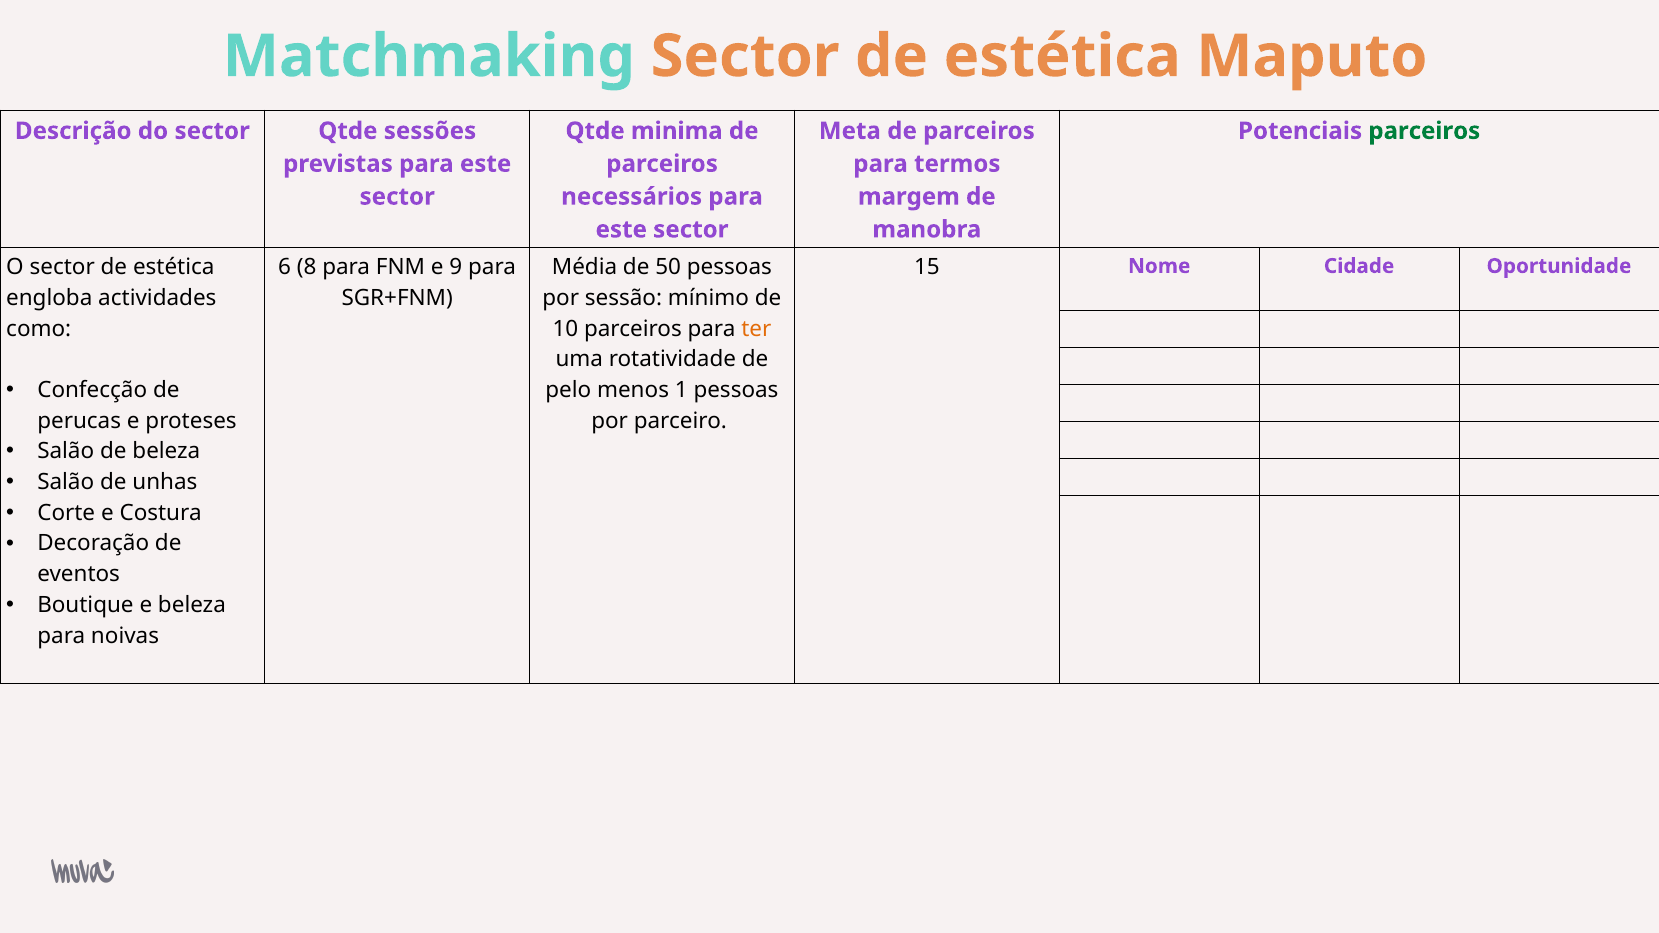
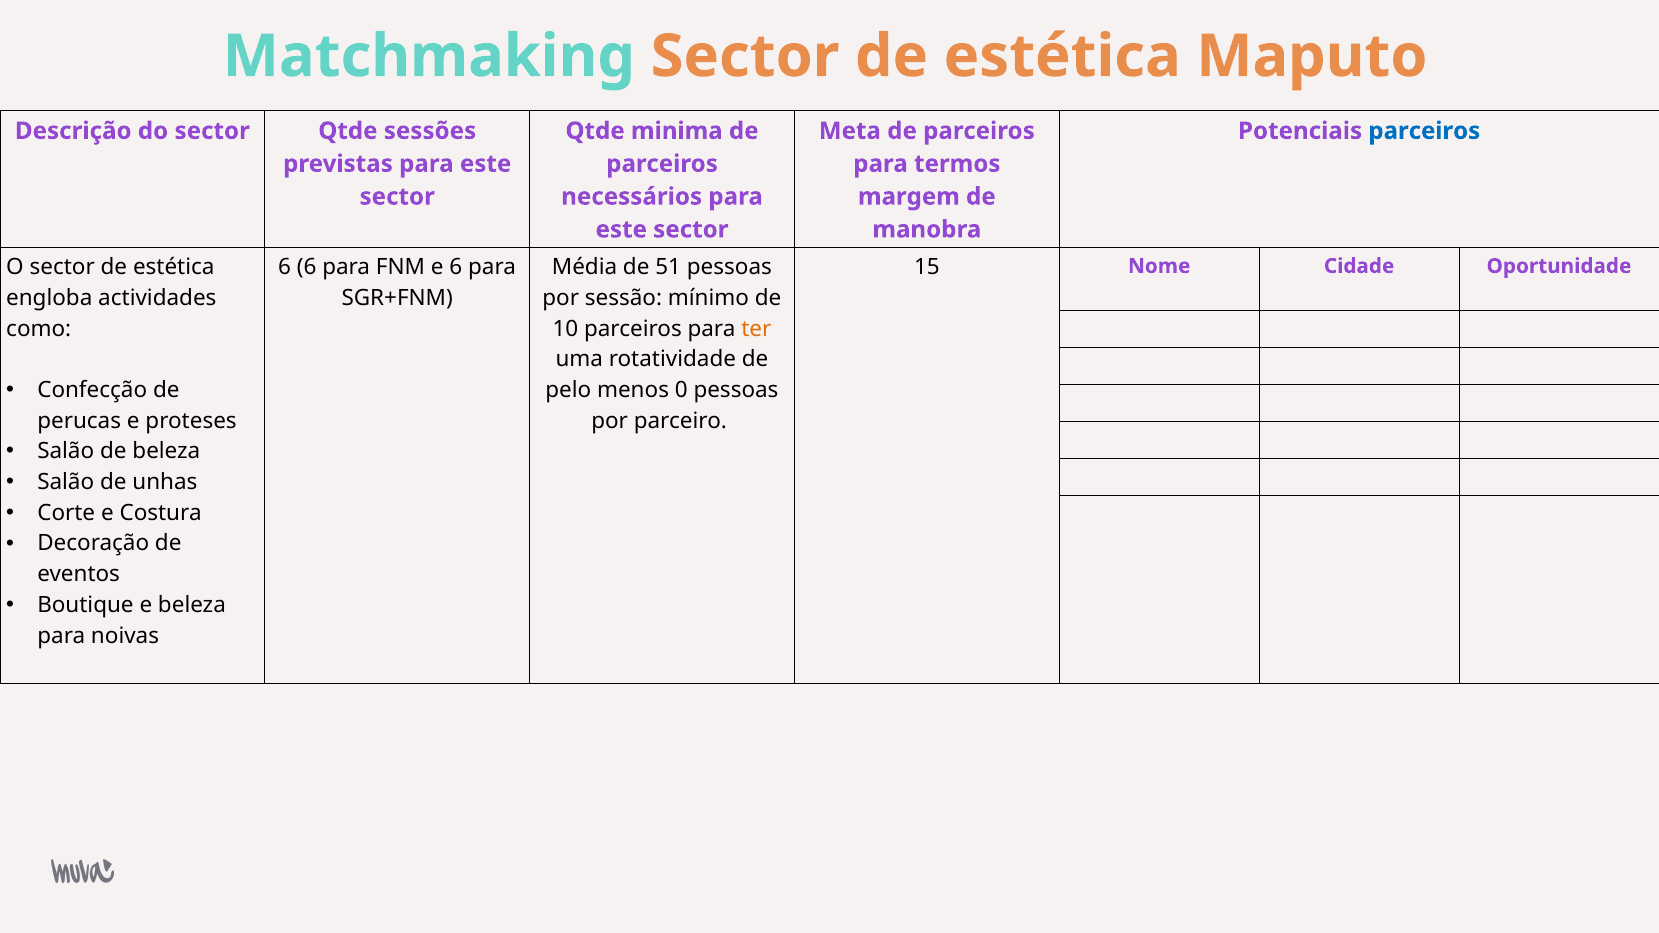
parceiros colour: green -> blue (1424, 131)
6 8: 8 -> 6 (307, 267)
e 9: 9 -> 6 (456, 267)
50: 50 -> 51 (668, 267)
1: 1 -> 0 (681, 390)
